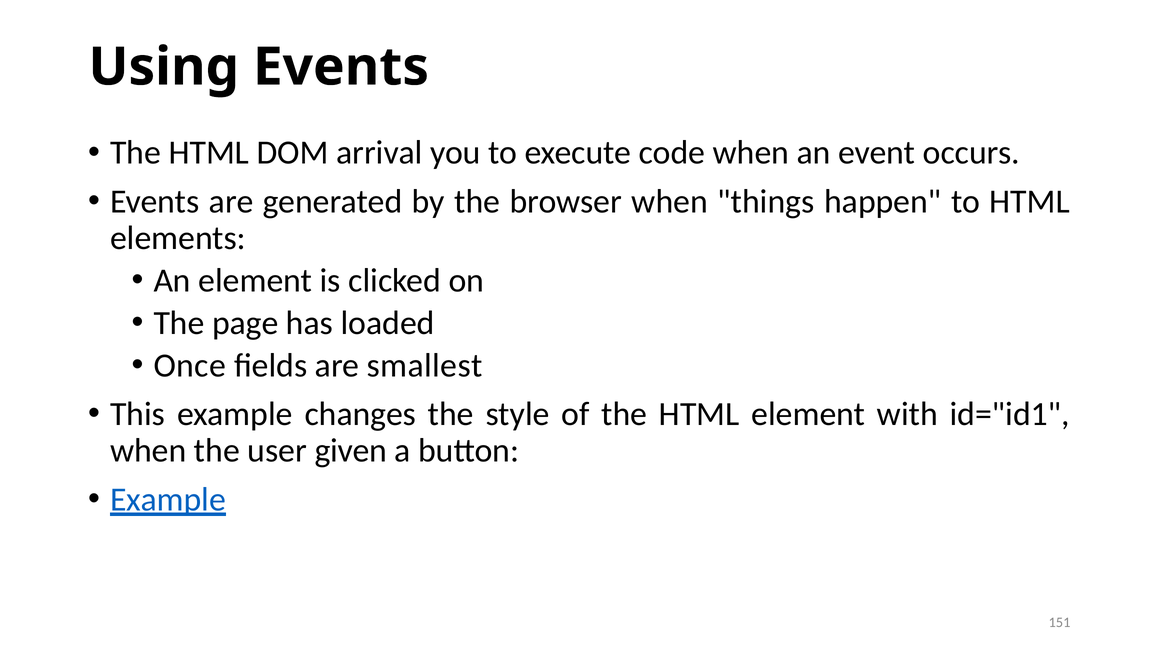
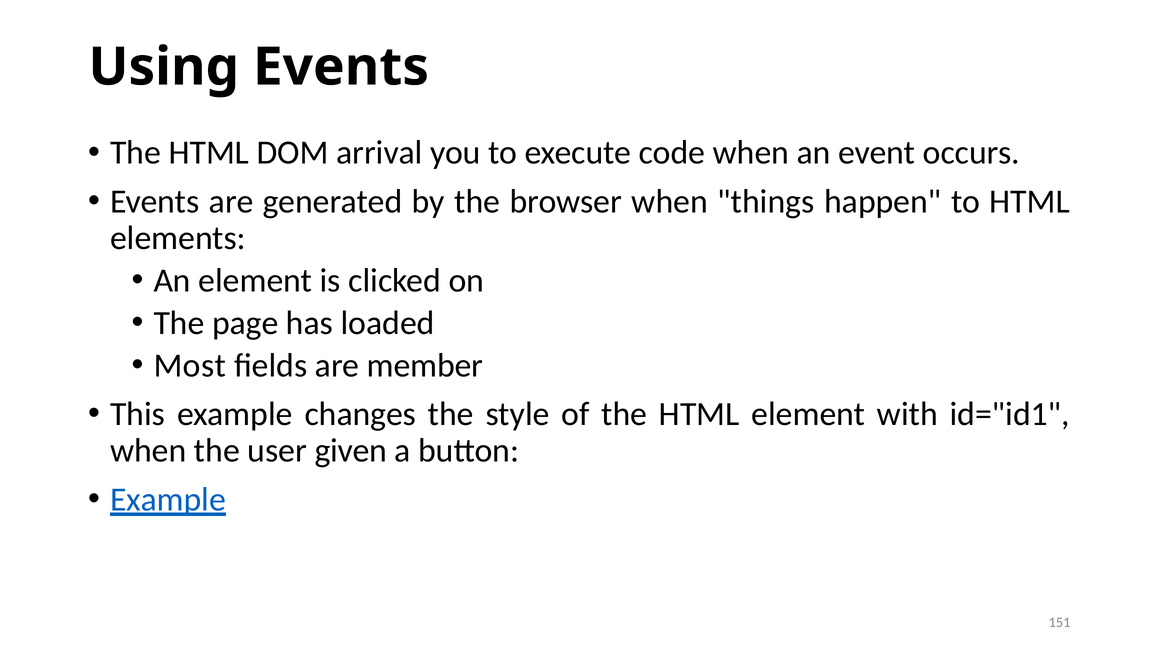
Once: Once -> Most (190, 366)
smallest: smallest -> member (425, 366)
